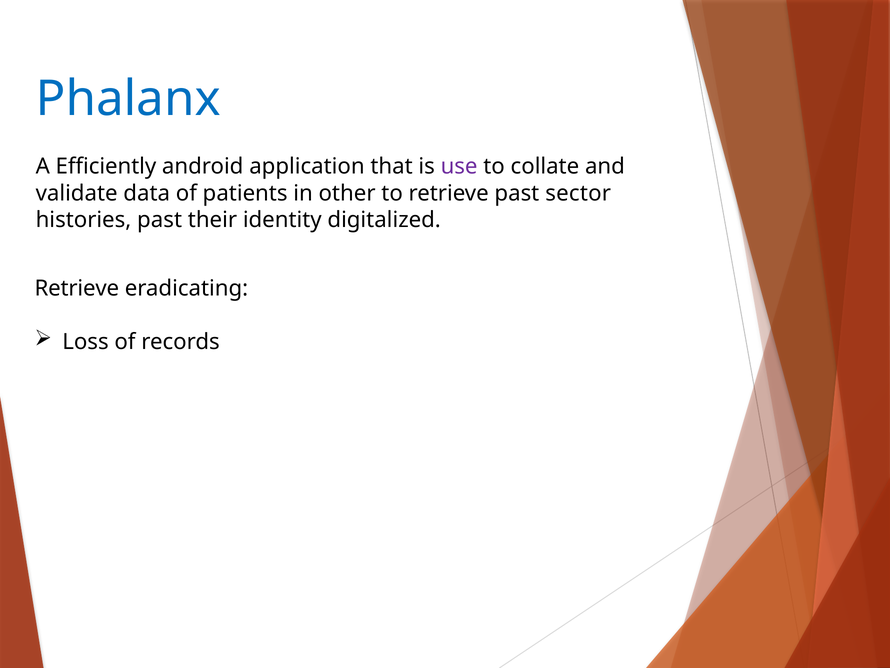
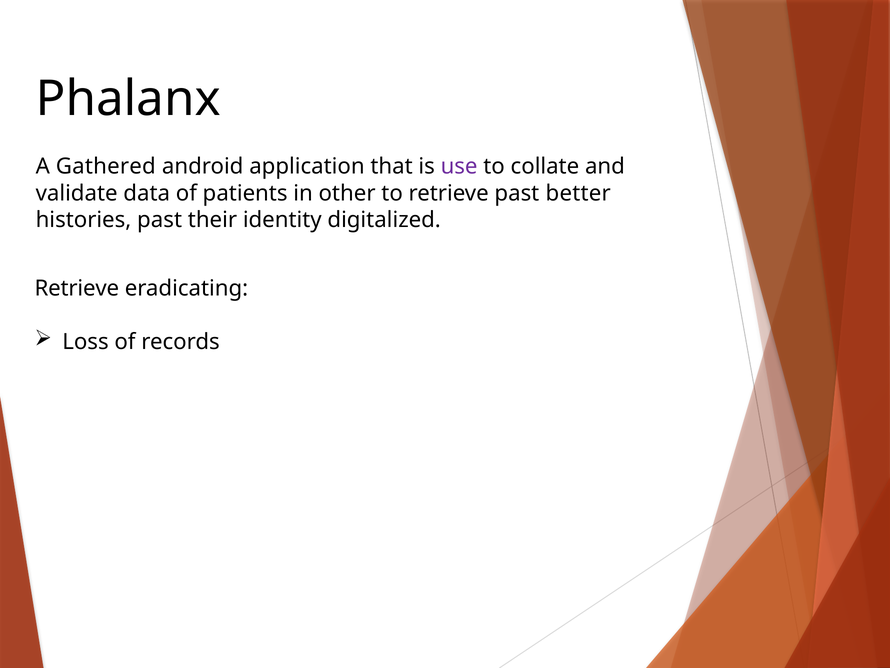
Phalanx colour: blue -> black (128, 99)
Efficiently: Efficiently -> Gathered (106, 166)
sector: sector -> better (578, 193)
